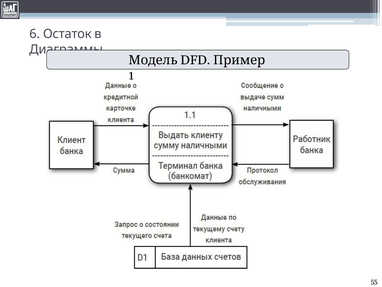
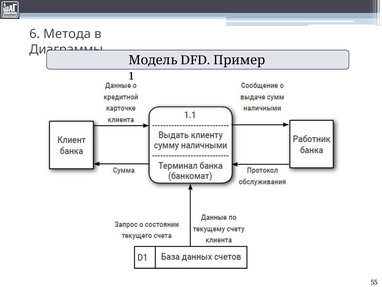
Остаток: Остаток -> Метода (67, 34)
